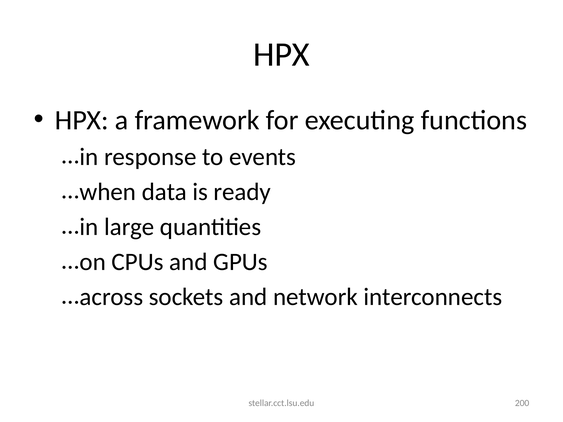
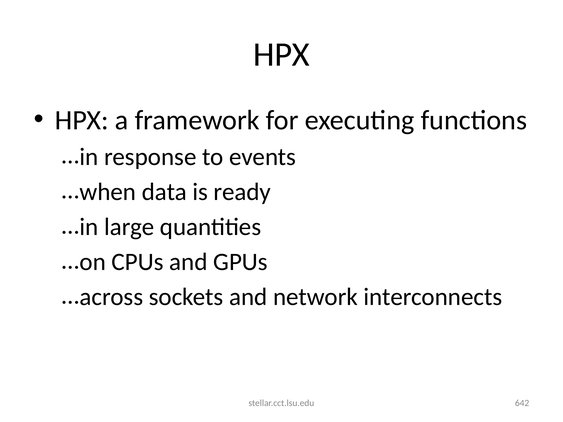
200: 200 -> 642 (522, 403)
